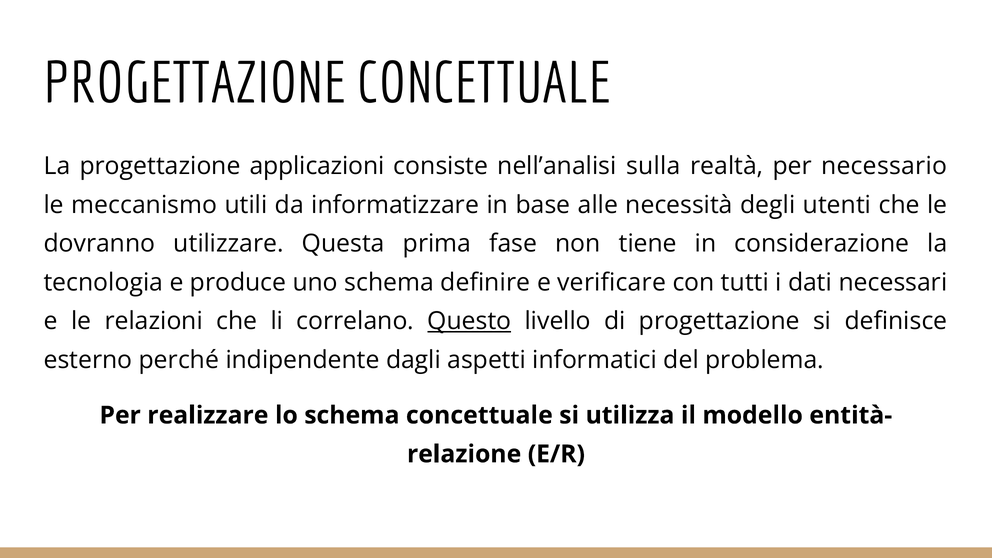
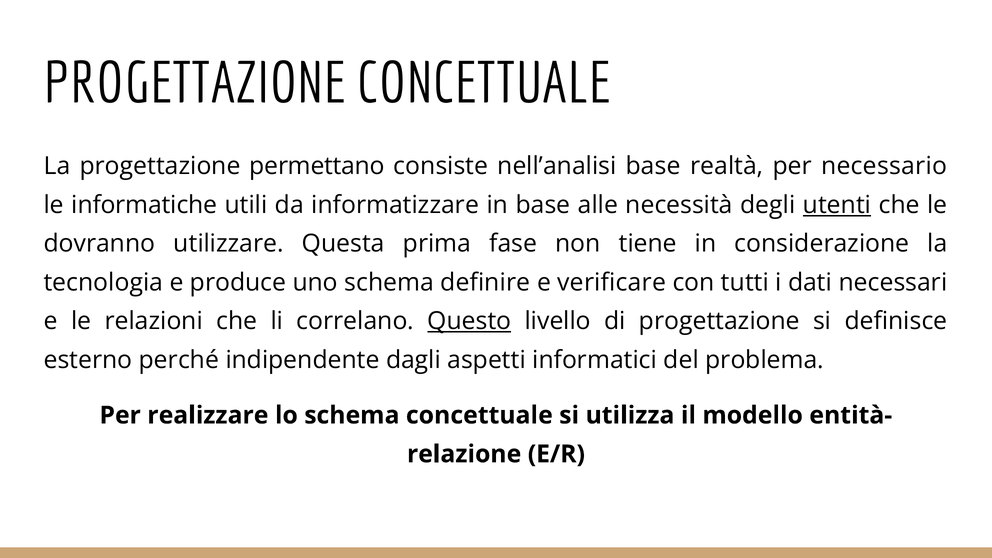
applicazioni: applicazioni -> permettano (317, 166)
nell’analisi sulla: sulla -> base (653, 166)
meccanismo: meccanismo -> informatiche (144, 205)
utenti underline: none -> present (837, 205)
